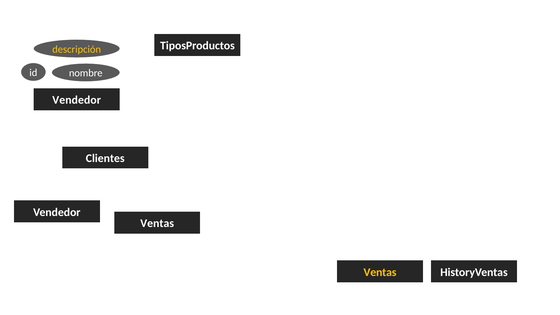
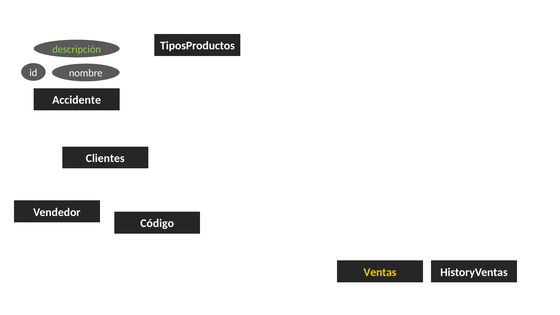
descripción colour: yellow -> light green (77, 49)
Vendedor: Vendedor -> Accidente (77, 100)
Ventas: Ventas -> Código (157, 223)
